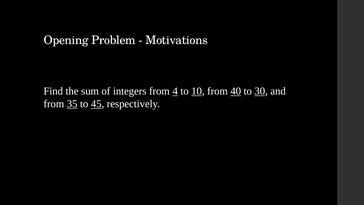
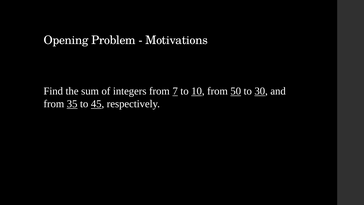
4: 4 -> 7 (175, 91)
40: 40 -> 50 (236, 91)
